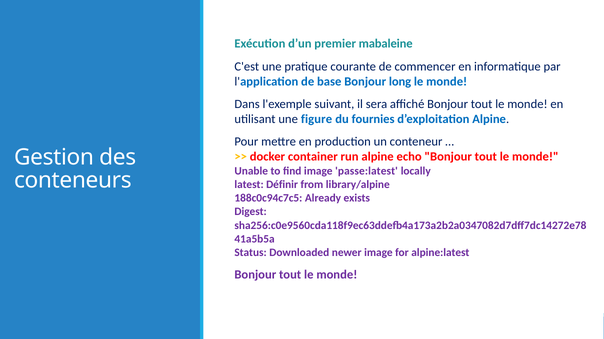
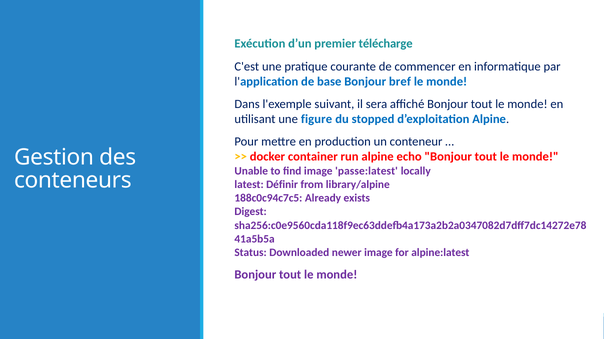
mabaleine: mabaleine -> télécharge (386, 44)
long: long -> bref (400, 82)
fournies: fournies -> stopped (373, 119)
